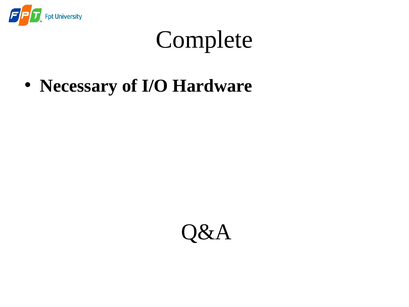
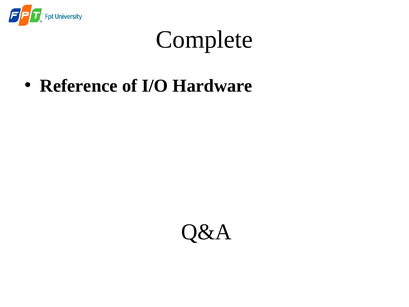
Necessary: Necessary -> Reference (79, 86)
